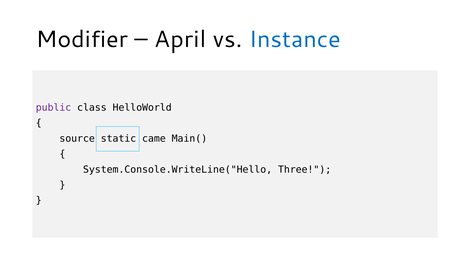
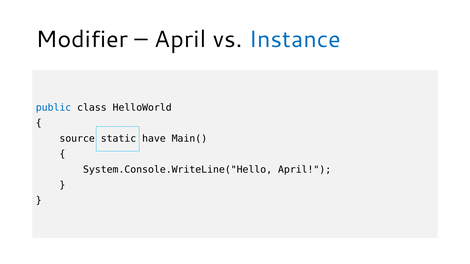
public colour: purple -> blue (54, 108)
came: came -> have (154, 139)
System.Console.WriteLine("Hello Three: Three -> April (305, 170)
